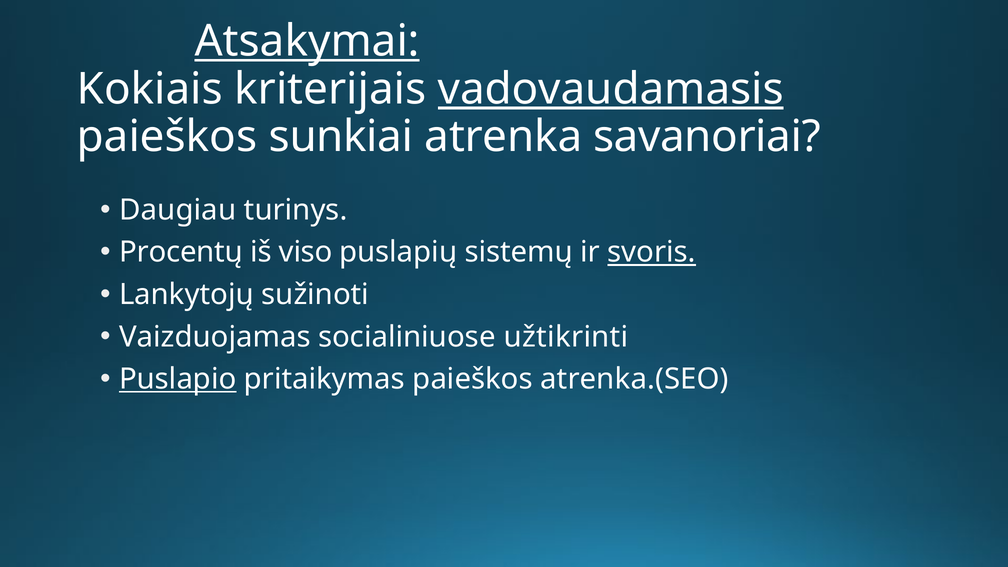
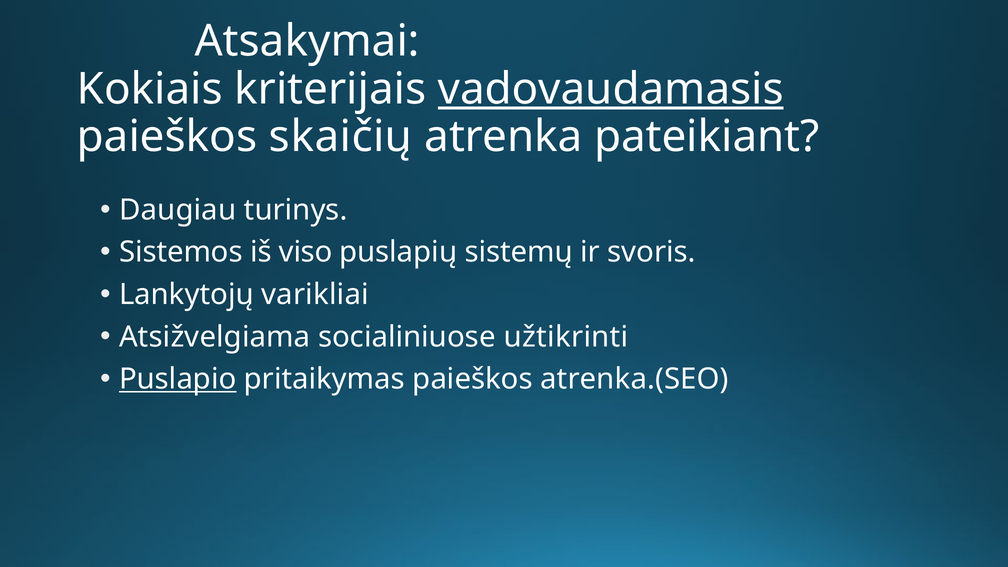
Atsakymai underline: present -> none (307, 41)
sunkiai: sunkiai -> skaičių (341, 137)
savanoriai: savanoriai -> pateikiant (707, 137)
Procentų: Procentų -> Sistemos (181, 252)
svoris underline: present -> none (652, 252)
sužinoti: sužinoti -> varikliai (315, 295)
Vaizduojamas: Vaizduojamas -> Atsižvelgiama (215, 337)
